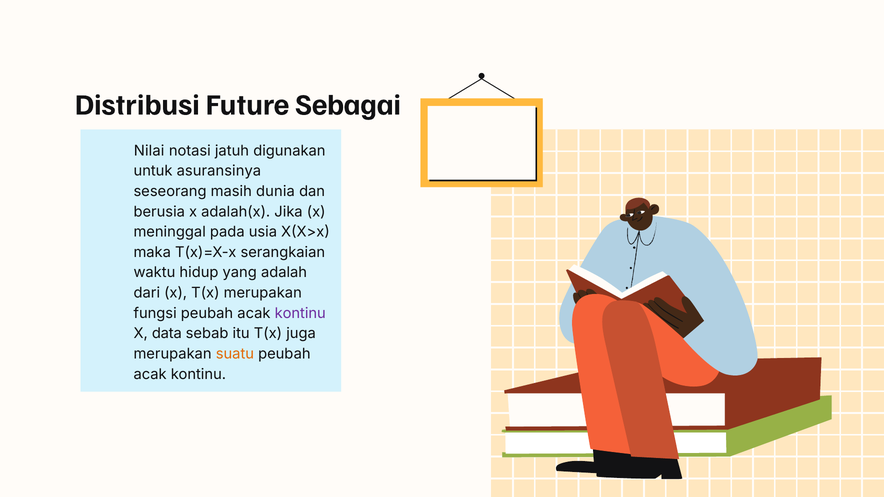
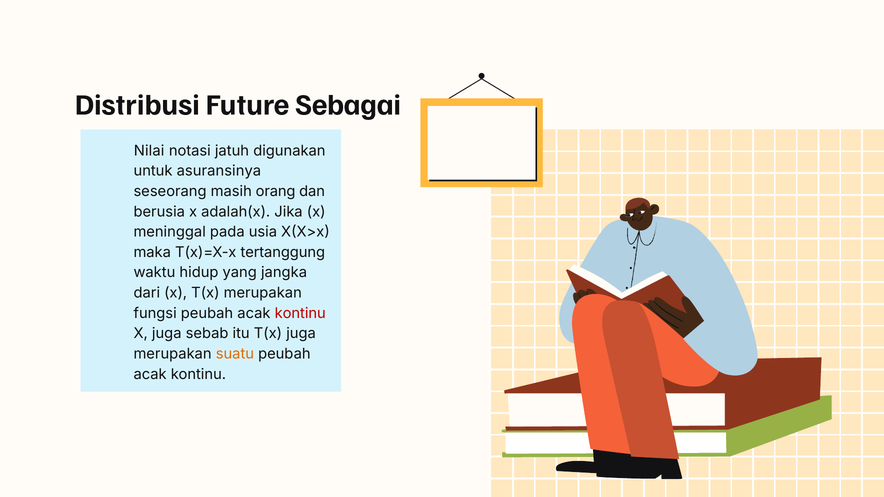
dunia: dunia -> orang (276, 191)
serangkaian: serangkaian -> tertanggung (283, 252)
adalah: adalah -> jangka (284, 273)
kontinu colour: purple -> red (300, 313)
X data: data -> juga (167, 334)
